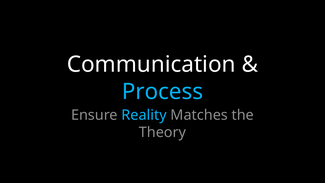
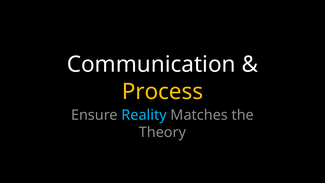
Process colour: light blue -> yellow (163, 91)
